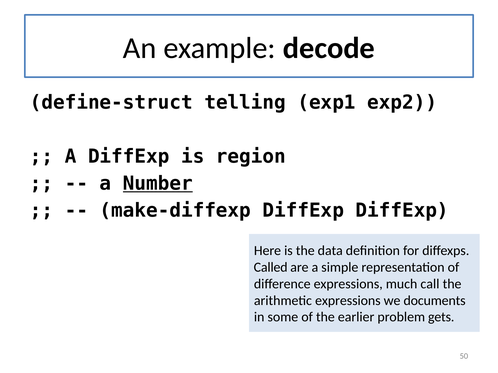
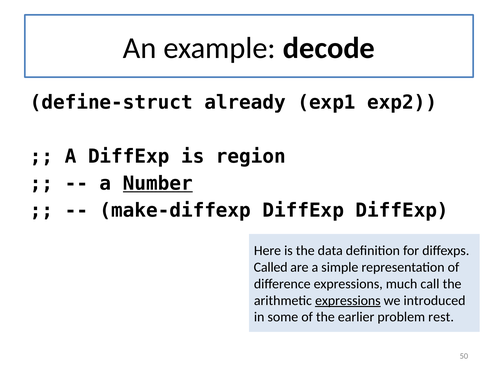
telling: telling -> already (245, 103)
expressions underline: none -> present (348, 301)
documents: documents -> introduced (435, 301)
gets: gets -> rest (441, 317)
